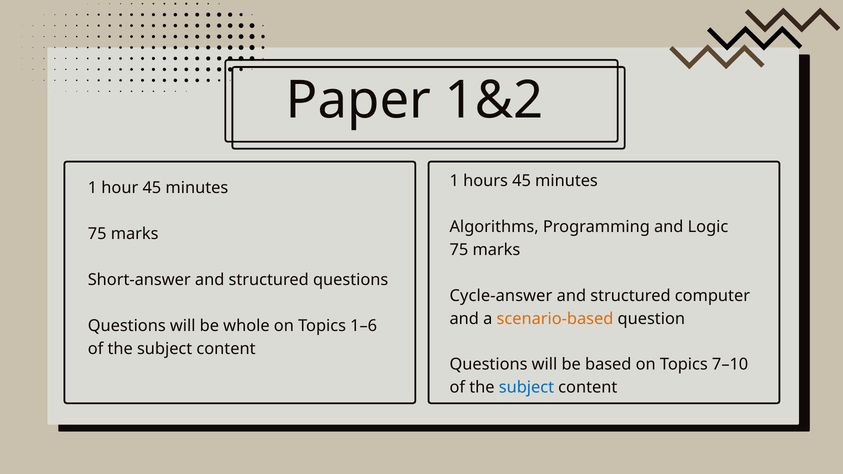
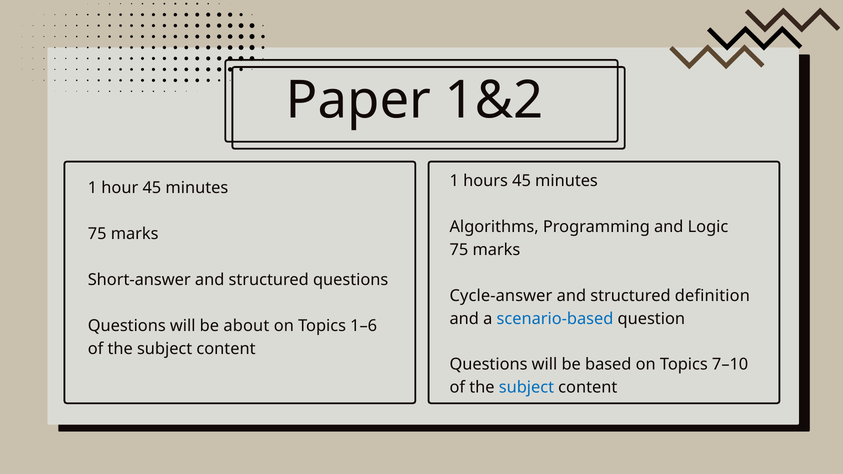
computer: computer -> definition (712, 296)
scenario-based colour: orange -> blue (555, 319)
whole: whole -> about (246, 326)
